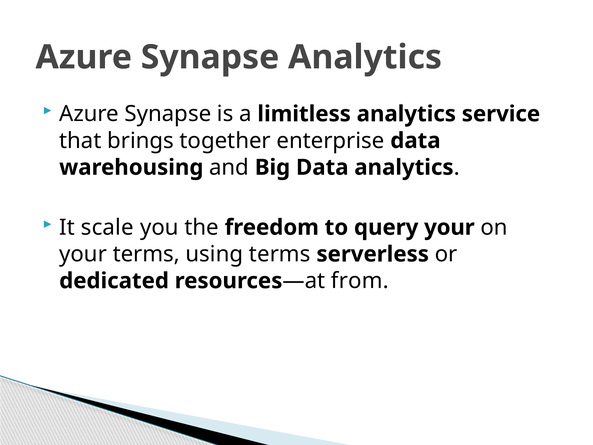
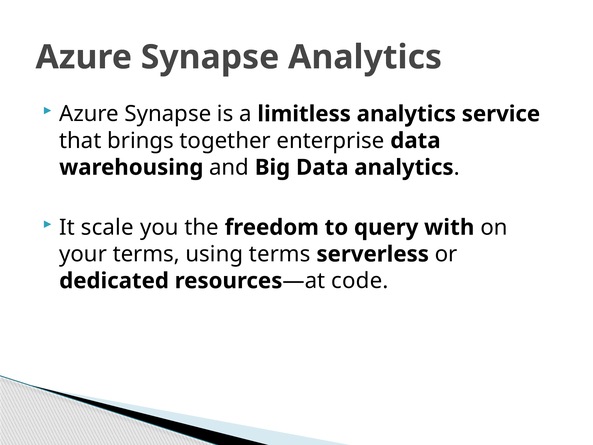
query your: your -> with (449, 227)
from: from -> code (360, 281)
